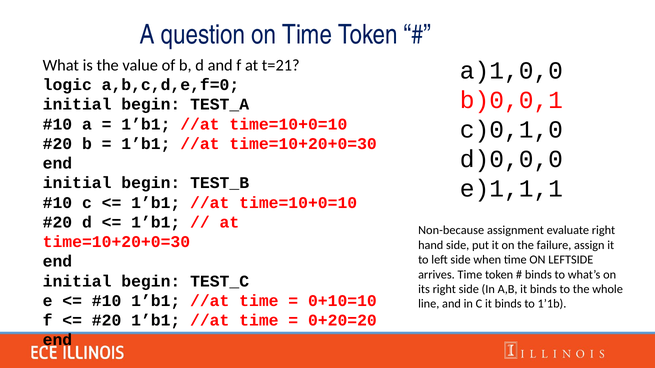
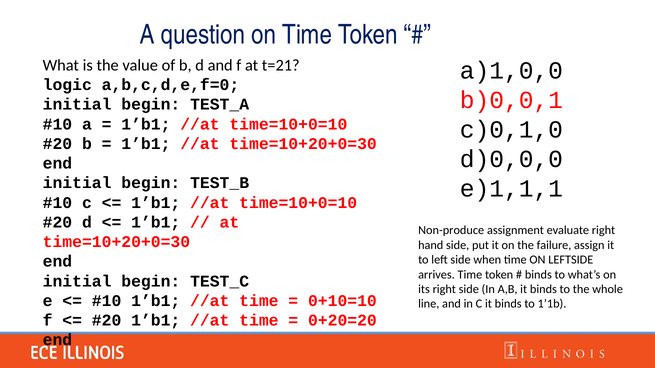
Non-because: Non-because -> Non-produce (451, 231)
